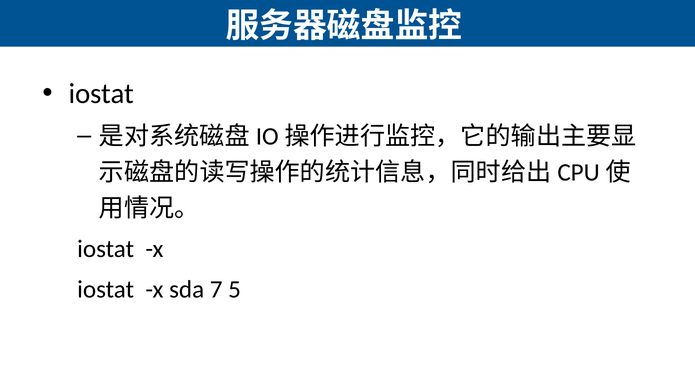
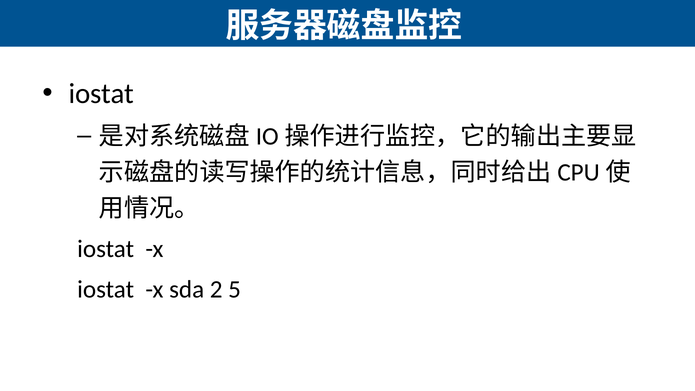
7: 7 -> 2 (216, 290)
